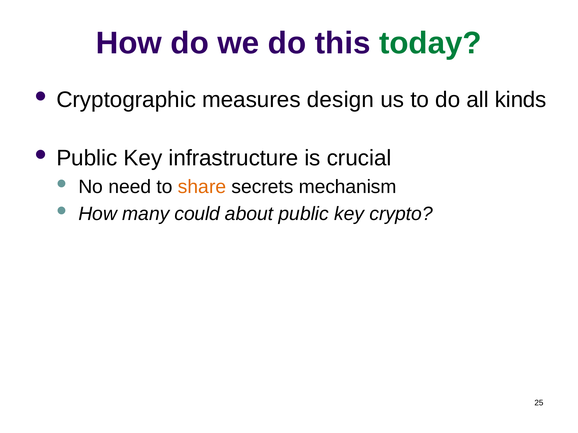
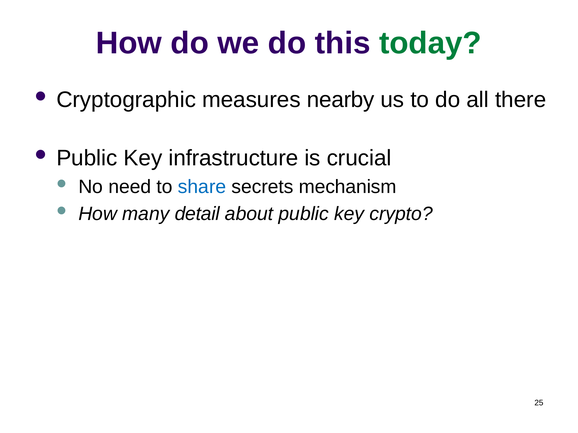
design: design -> nearby (341, 100)
kinds: kinds -> there (521, 100)
share colour: orange -> blue (202, 187)
could: could -> detail (197, 214)
